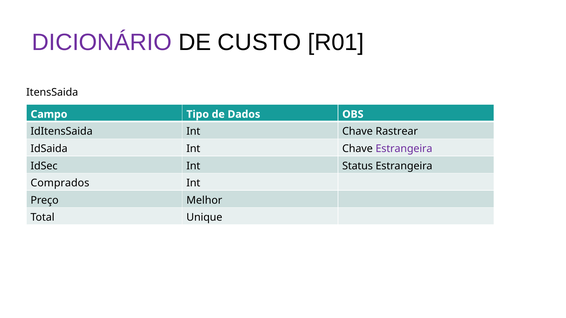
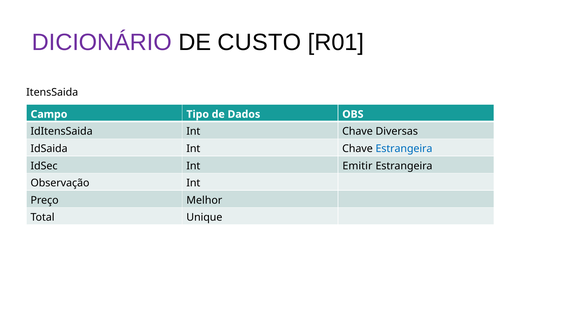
Rastrear: Rastrear -> Diversas (397, 132)
Estrangeira colour: purple -> blue (404, 149)
Status: Status -> Emitir (357, 166)
Comprados: Comprados -> Observação (60, 183)
